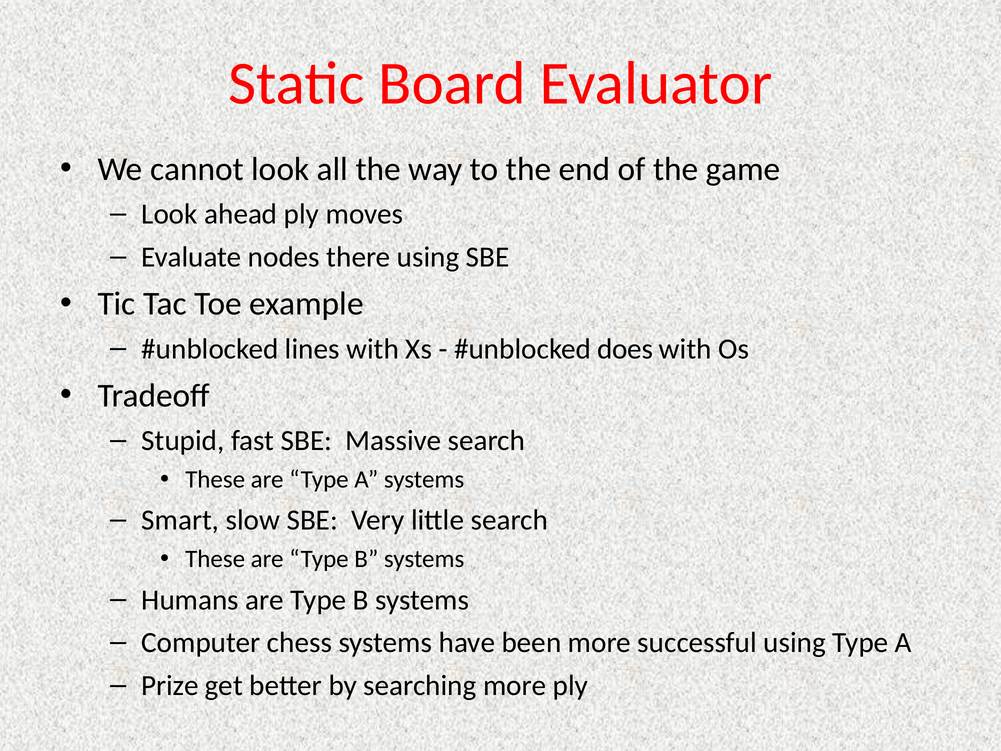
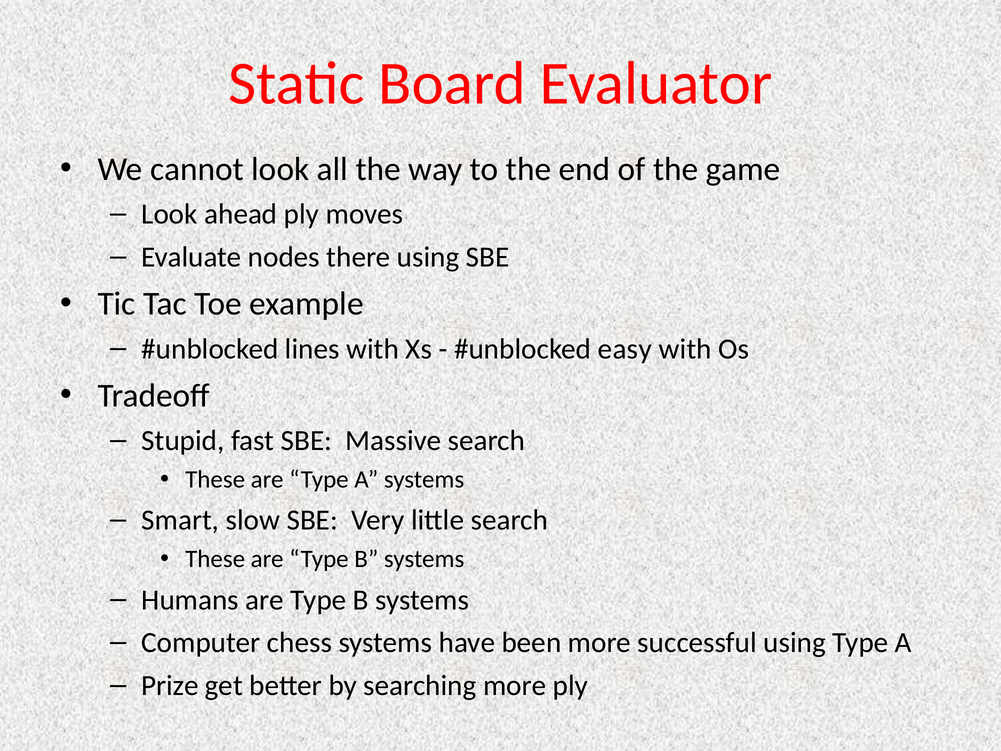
does: does -> easy (625, 349)
